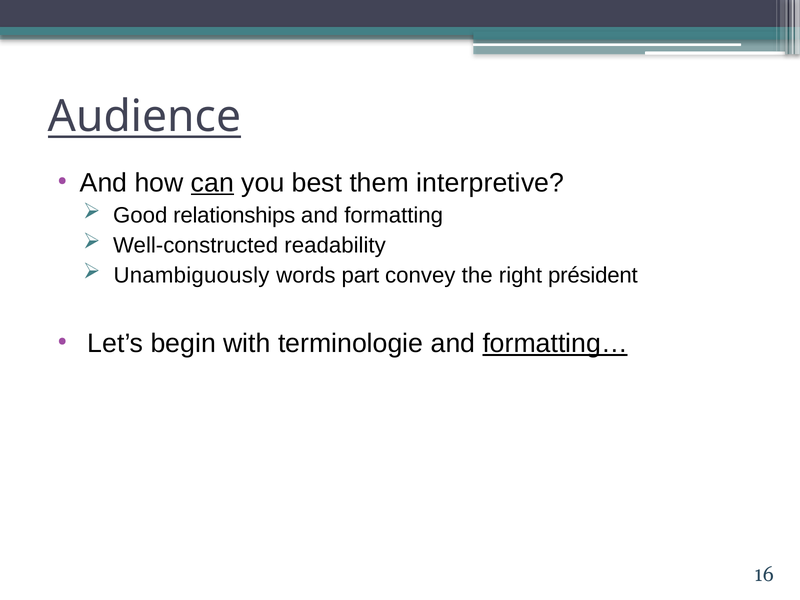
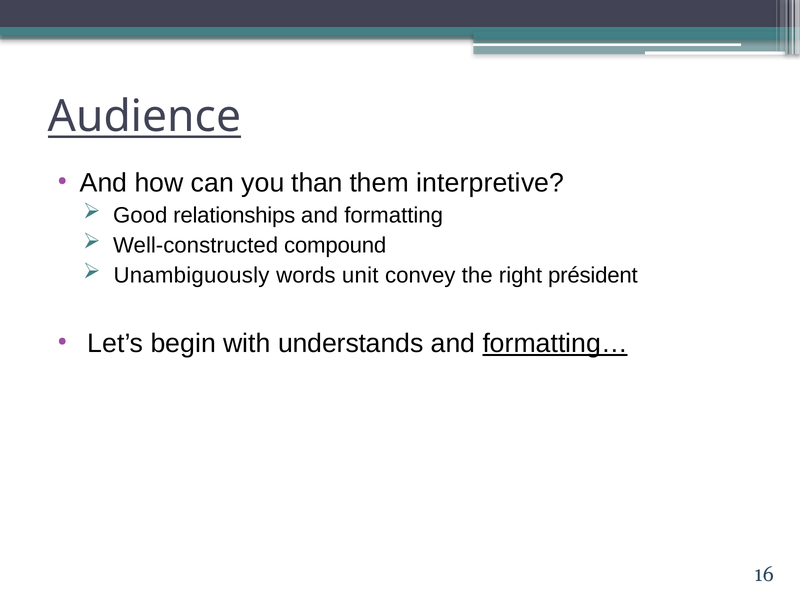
can underline: present -> none (212, 183)
best: best -> than (317, 183)
readability: readability -> compound (335, 245)
part: part -> unit (360, 275)
terminologie: terminologie -> understands (351, 344)
